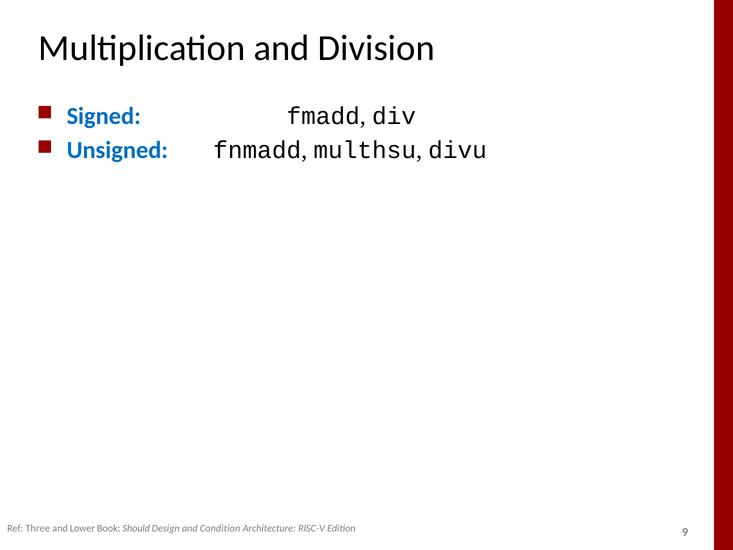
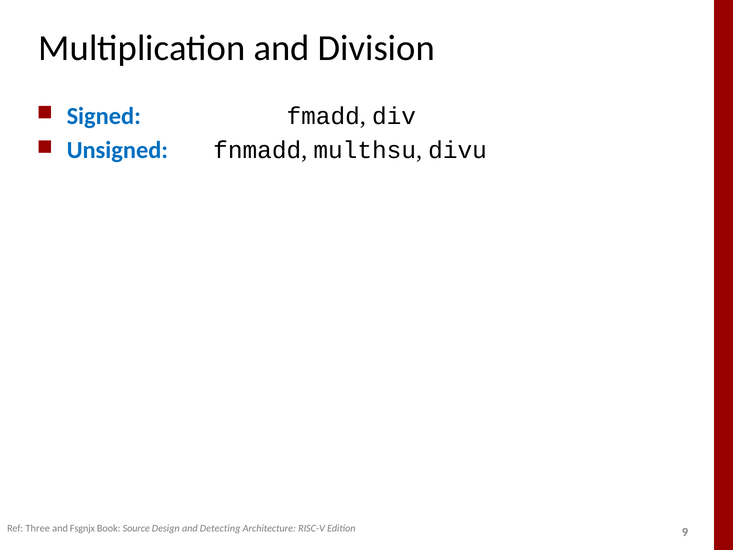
Lower: Lower -> Fsgnjx (82, 528)
Should: Should -> Source (136, 528)
Condition: Condition -> Detecting (220, 528)
